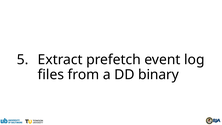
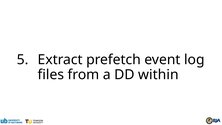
binary: binary -> within (158, 75)
